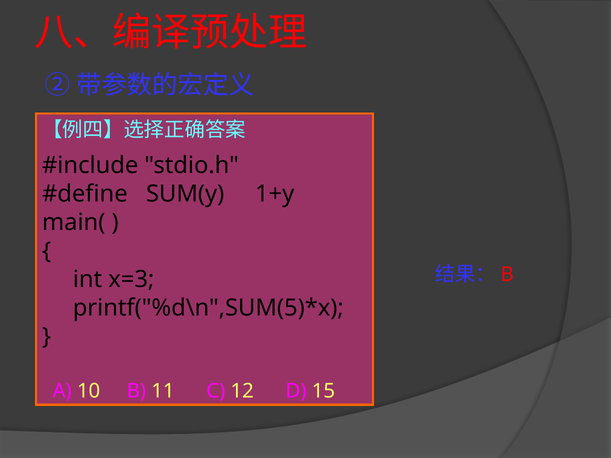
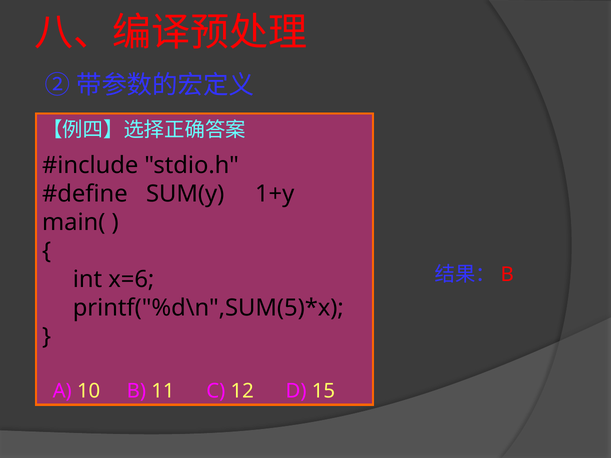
x=3: x=3 -> x=6 (131, 279)
